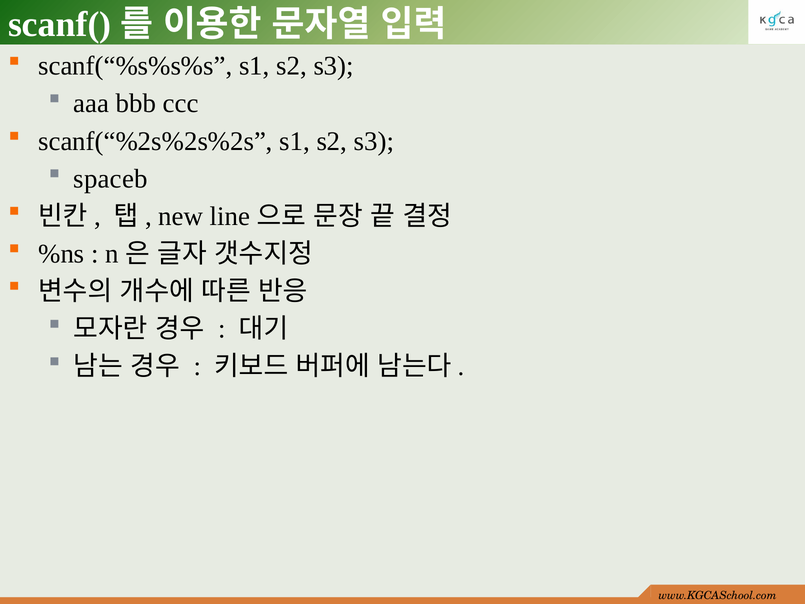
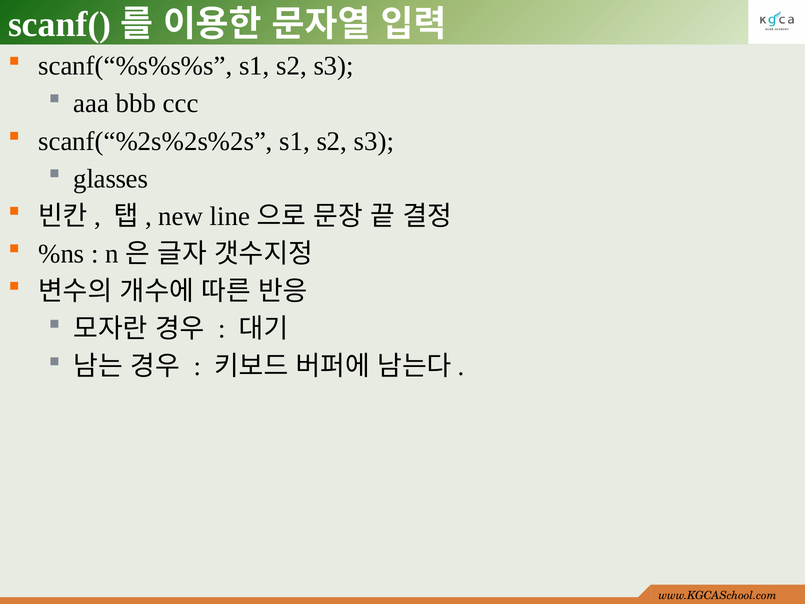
spaceb: spaceb -> glasses (111, 179)
